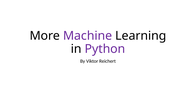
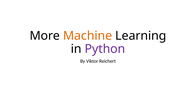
Machine colour: purple -> orange (88, 36)
